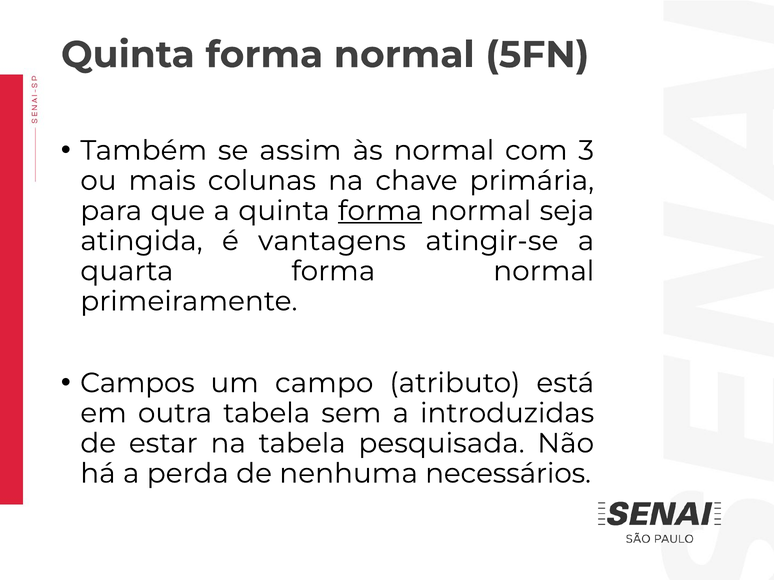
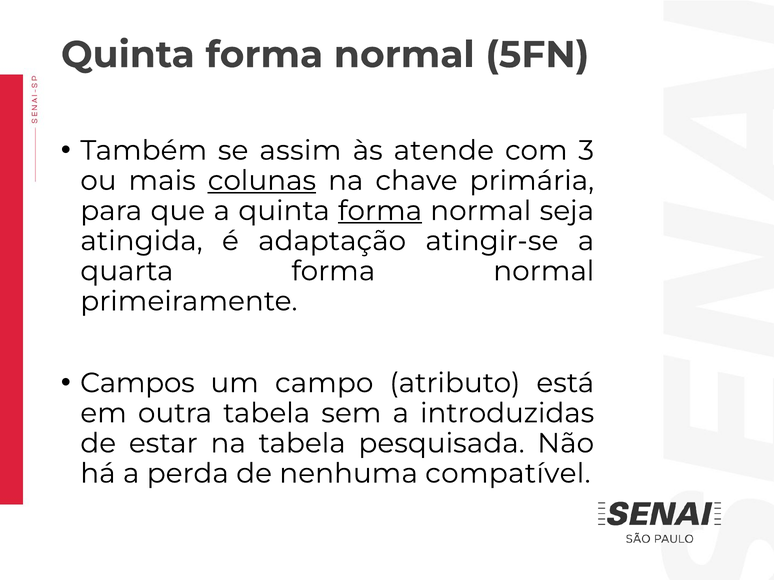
às normal: normal -> atende (444, 151)
colunas underline: none -> present (262, 181)
vantagens: vantagens -> adaptação (332, 241)
necessários: necessários -> compatível (508, 474)
